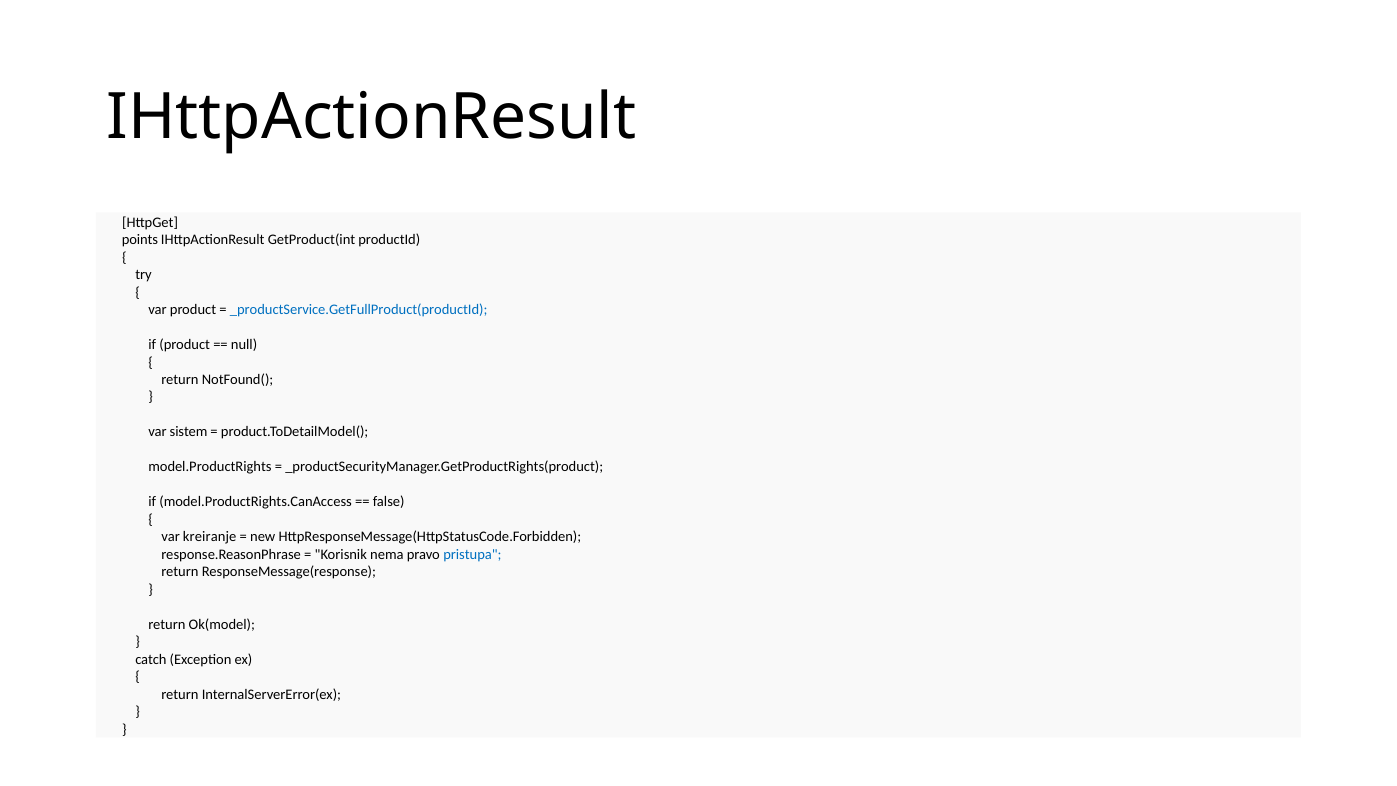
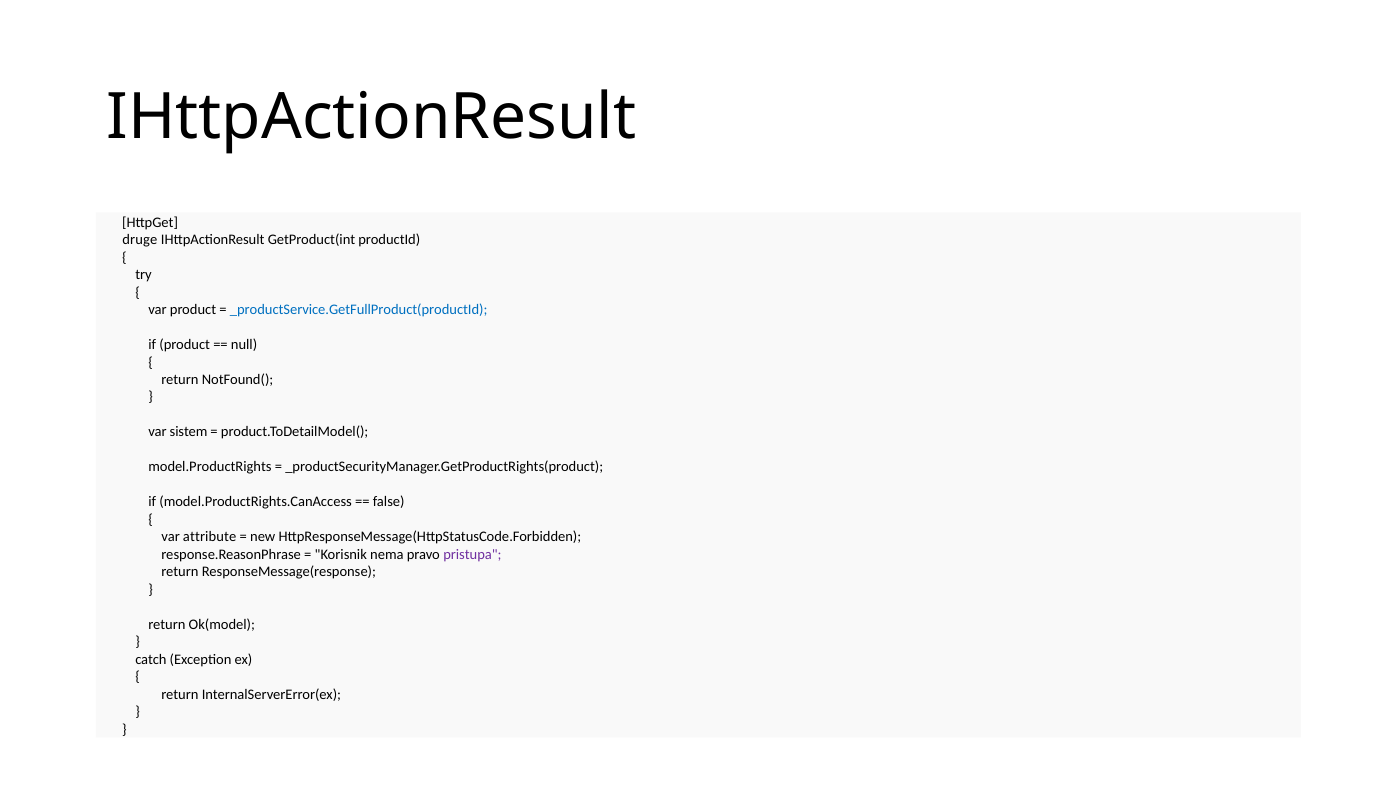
points: points -> druge (140, 240)
kreiranje: kreiranje -> attribute (210, 537)
pristupa colour: blue -> purple (472, 554)
